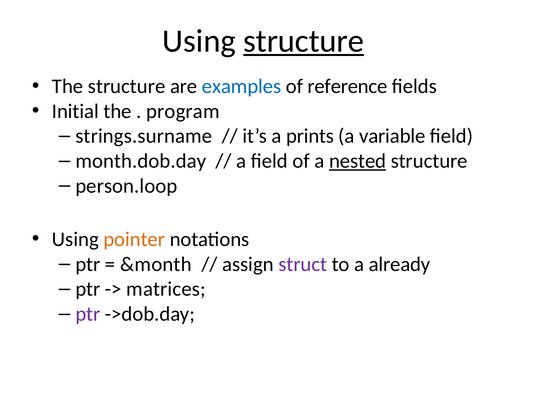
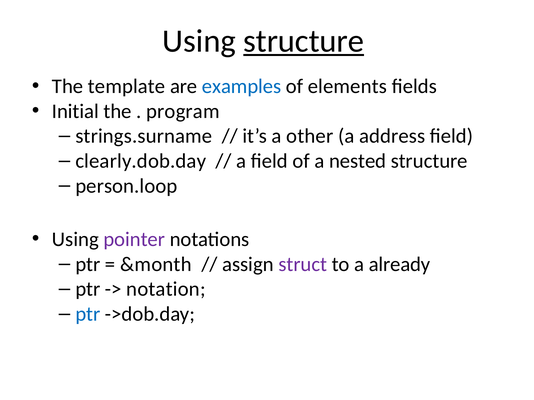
The structure: structure -> template (127, 86)
reference: reference -> elements (347, 86)
prints: prints -> other (310, 136)
variable: variable -> address (392, 136)
month.dob.day: month.dob.day -> clearly.dob.day (141, 161)
nested underline: present -> none (358, 161)
pointer colour: orange -> purple (134, 240)
matrices: matrices -> notation (166, 289)
ptr colour: purple -> blue (88, 314)
